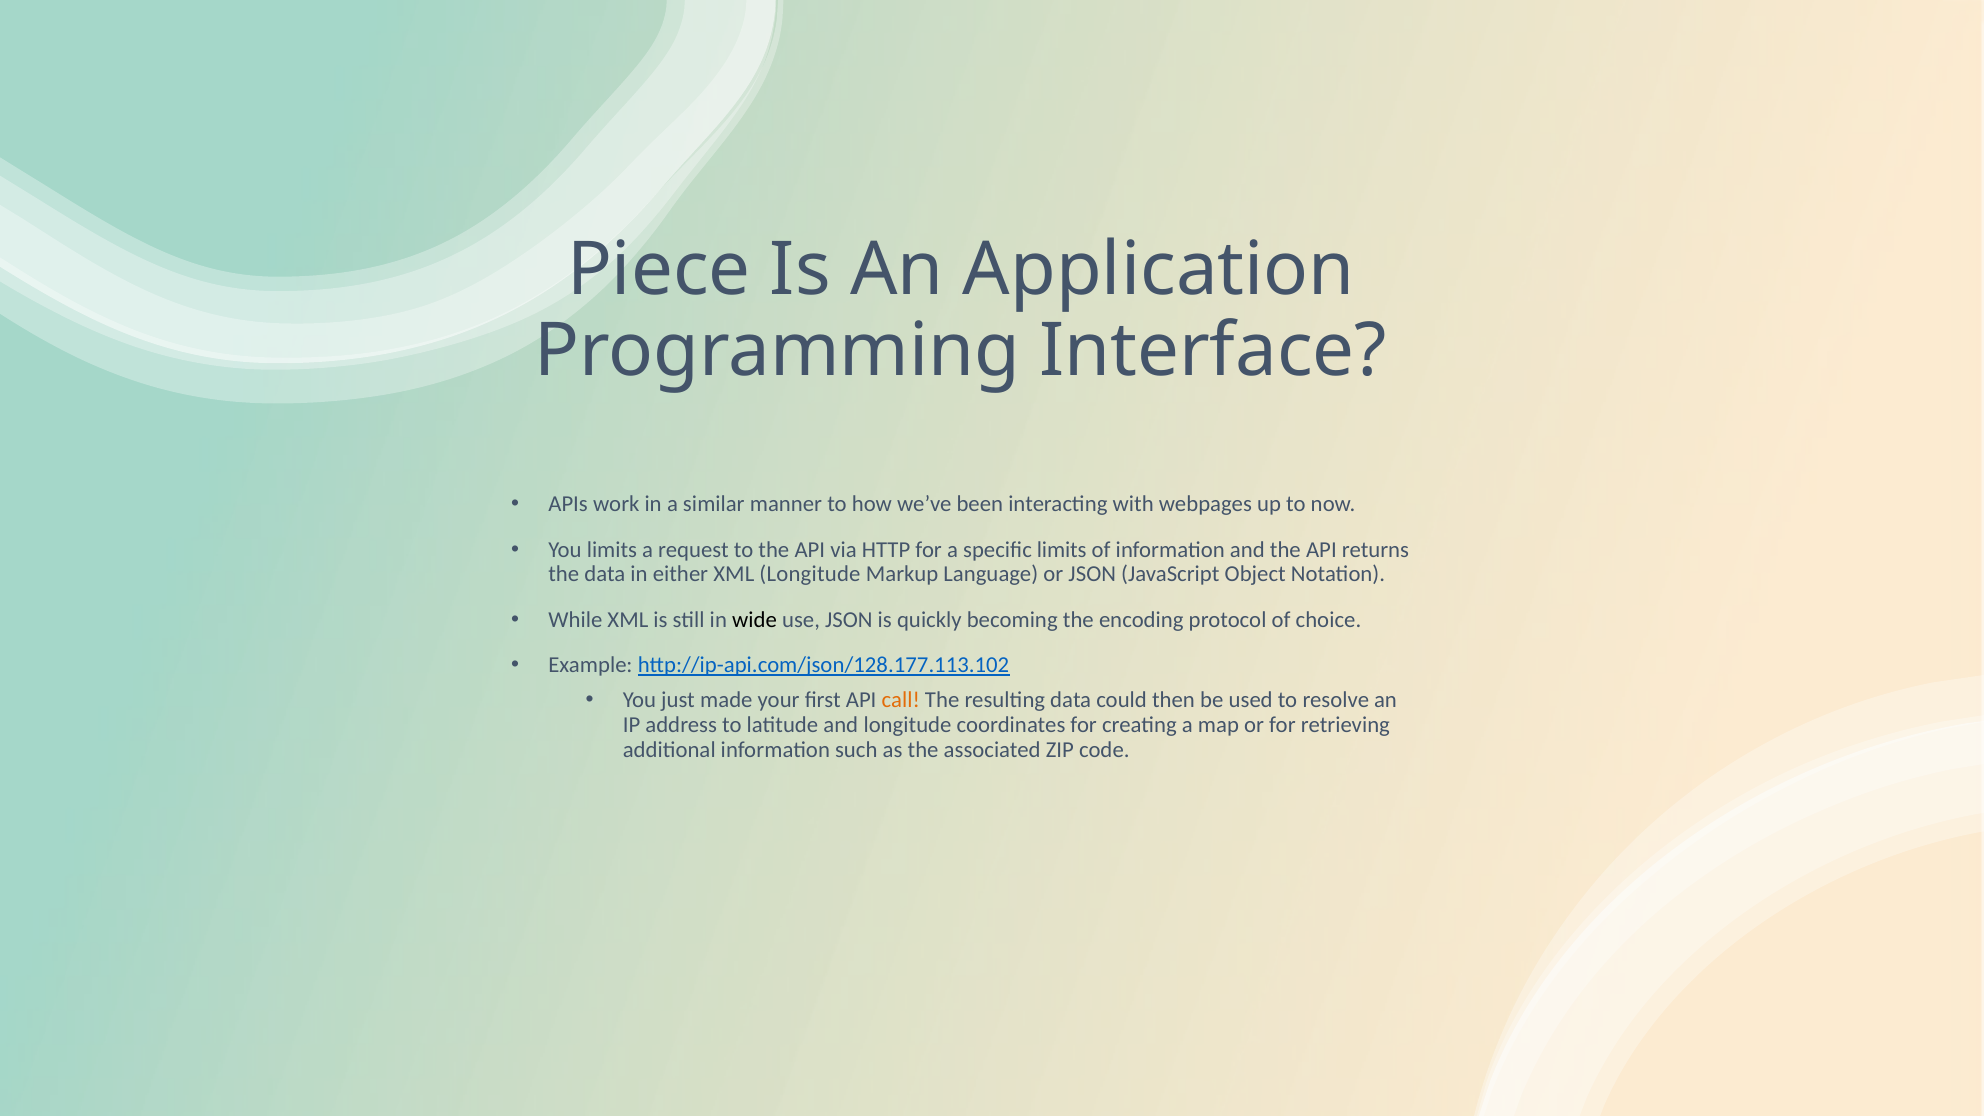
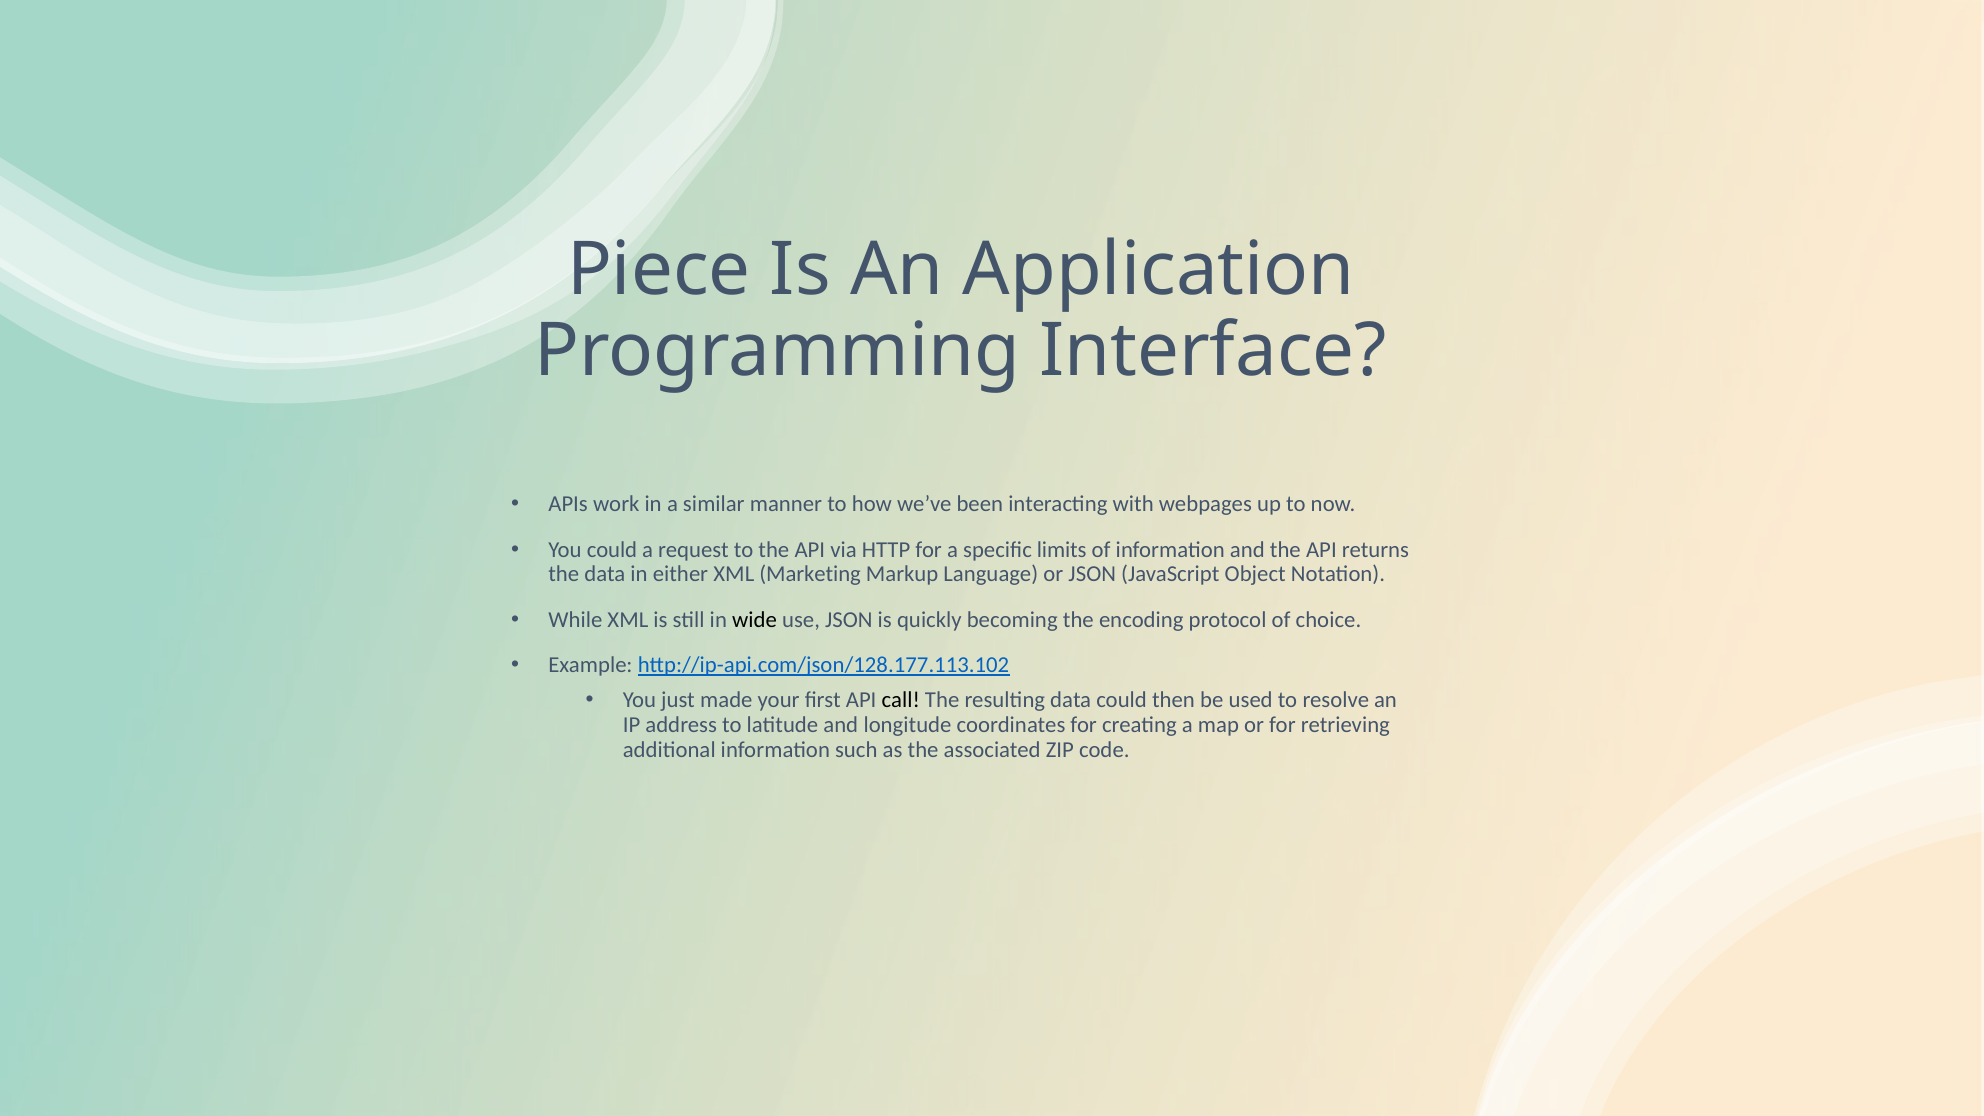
You limits: limits -> could (612, 550)
XML Longitude: Longitude -> Marketing (810, 574)
call colour: orange -> black (901, 700)
